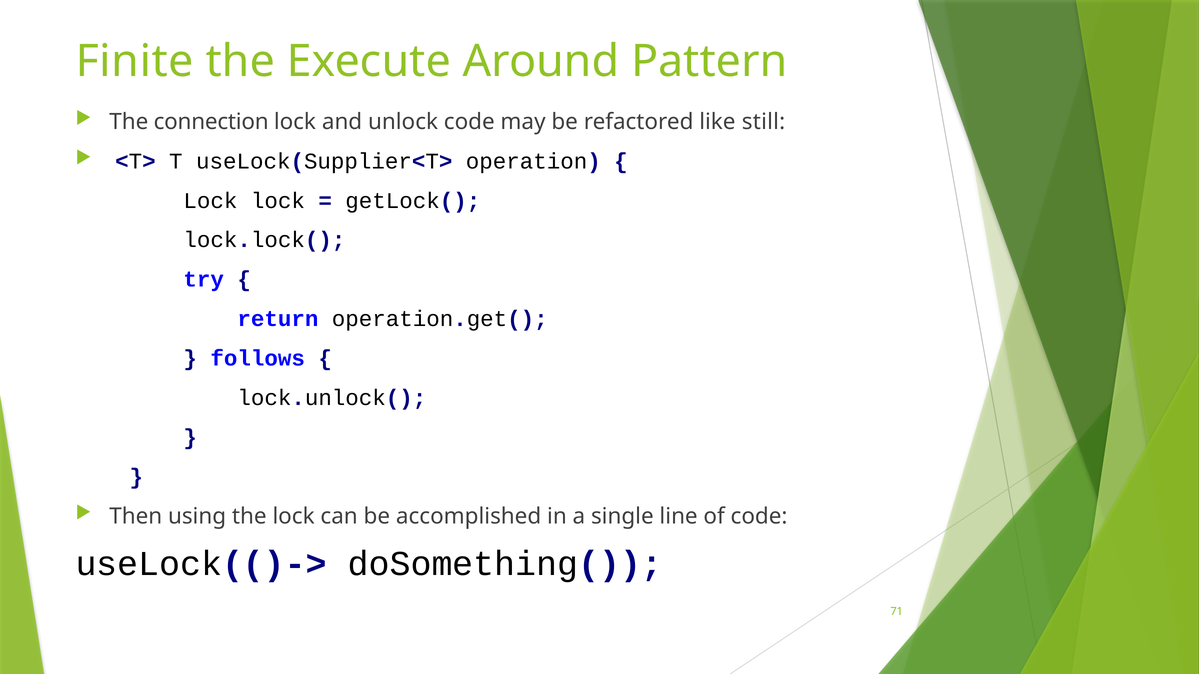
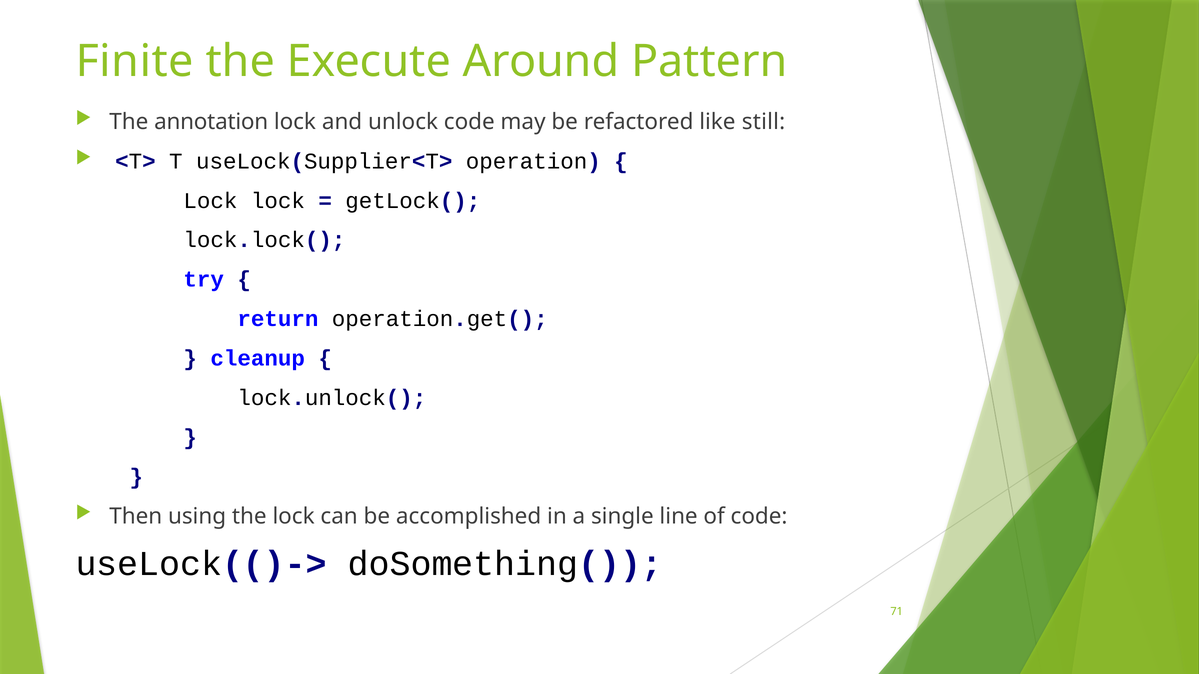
connection: connection -> annotation (211, 122)
follows: follows -> cleanup (258, 359)
